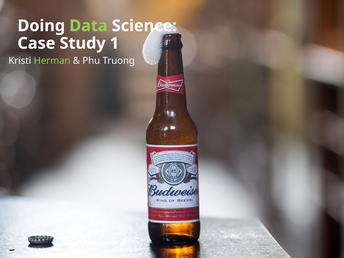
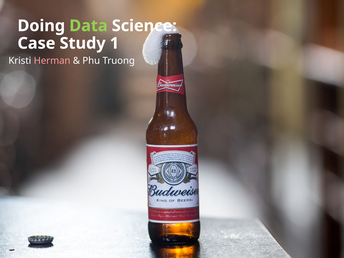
Herman colour: light green -> pink (52, 61)
